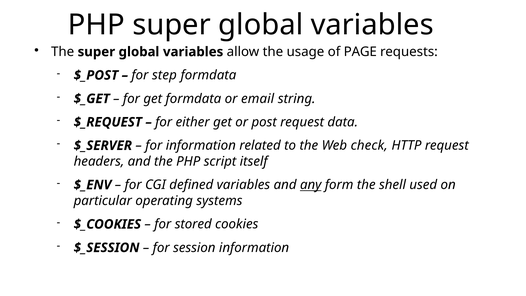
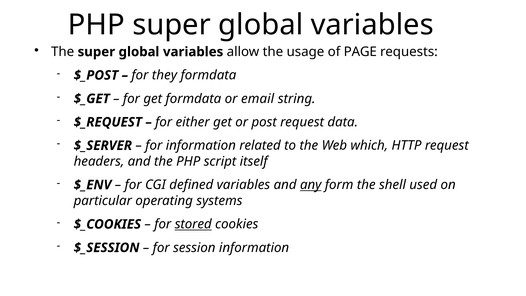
step: step -> they (164, 75)
check: check -> which (369, 146)
stored underline: none -> present (193, 224)
